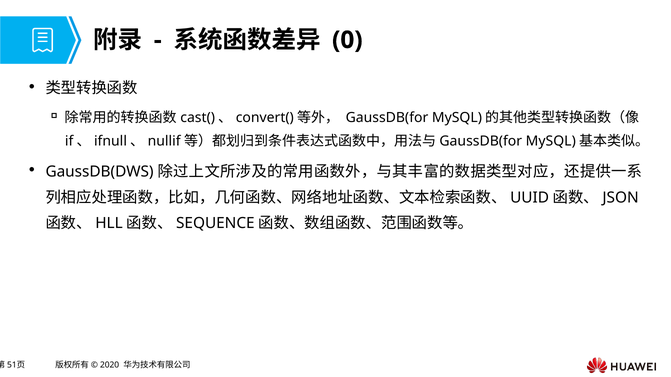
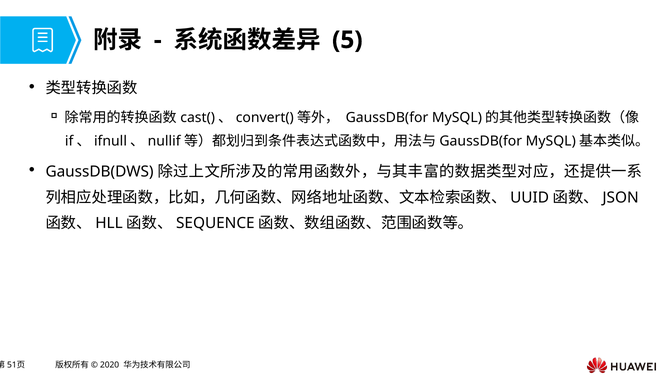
0: 0 -> 5 (347, 40)
